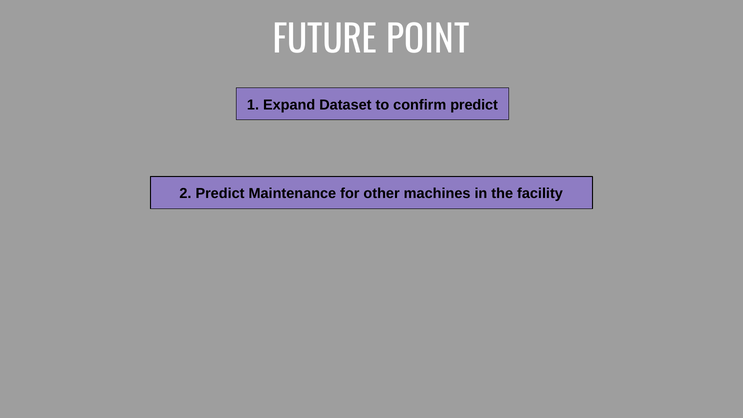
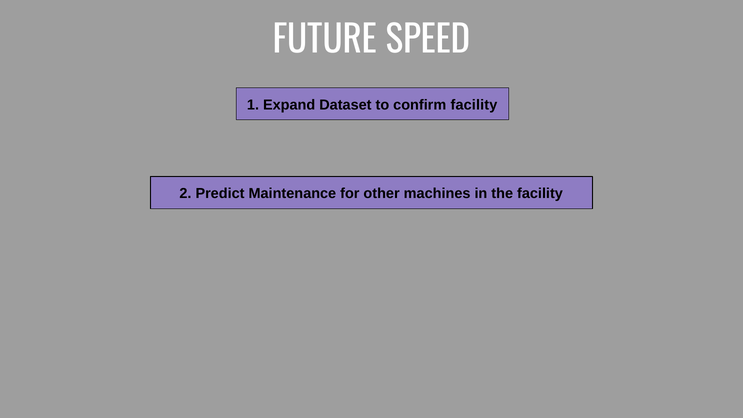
POINT: POINT -> SPEED (428, 41)
confirm predict: predict -> facility (474, 105)
